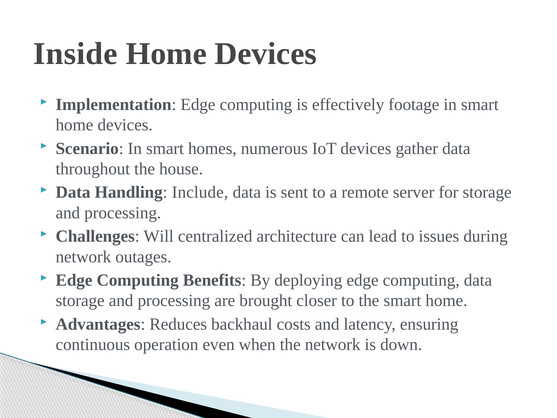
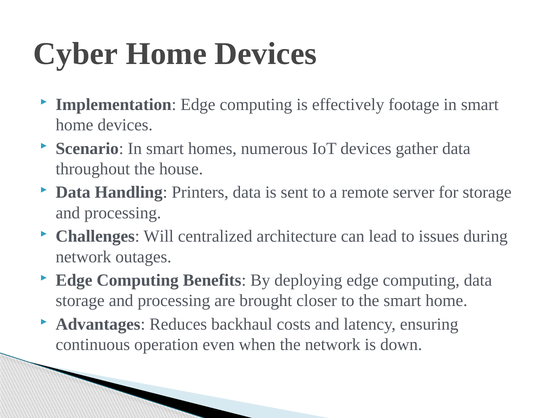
Inside: Inside -> Cyber (76, 54)
Include: Include -> Printers (200, 192)
